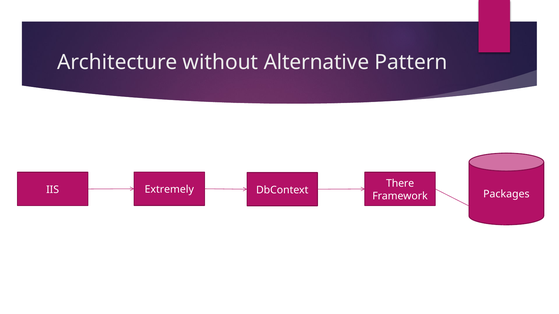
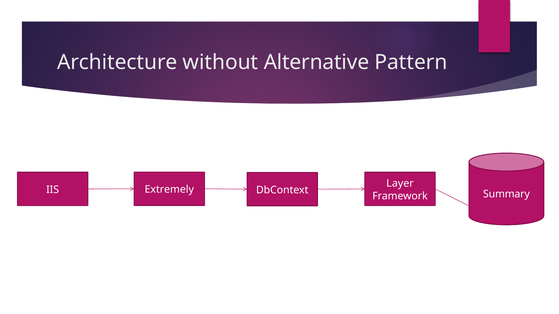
There: There -> Layer (400, 184)
Packages: Packages -> Summary (506, 194)
